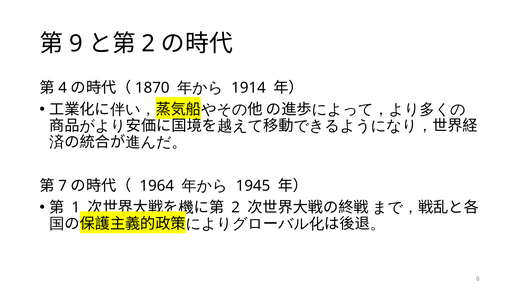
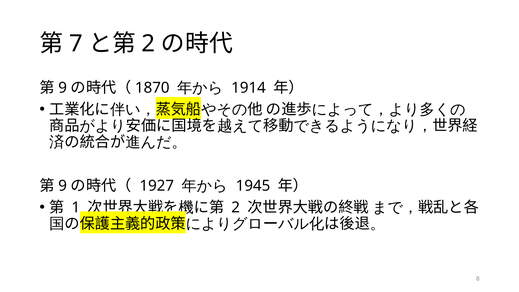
9: 9 -> 7 (76, 44)
4: 4 -> 9 (63, 88)
7: 7 -> 9 (63, 186)
1964: 1964 -> 1927 (157, 186)
